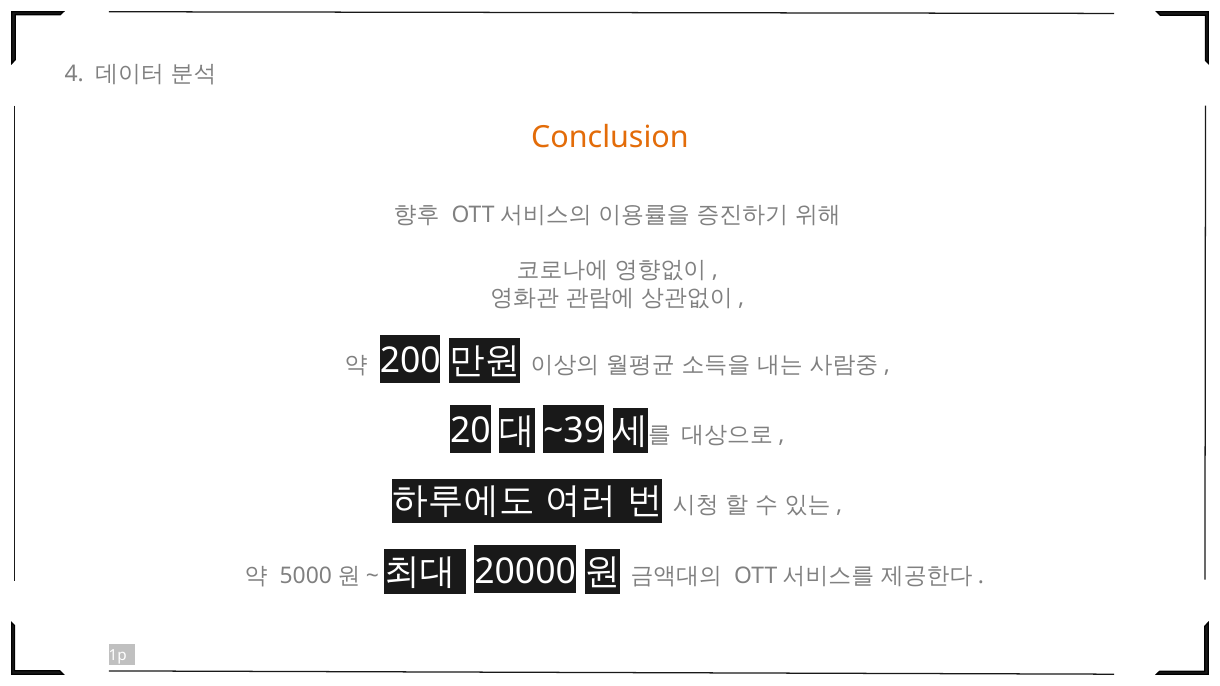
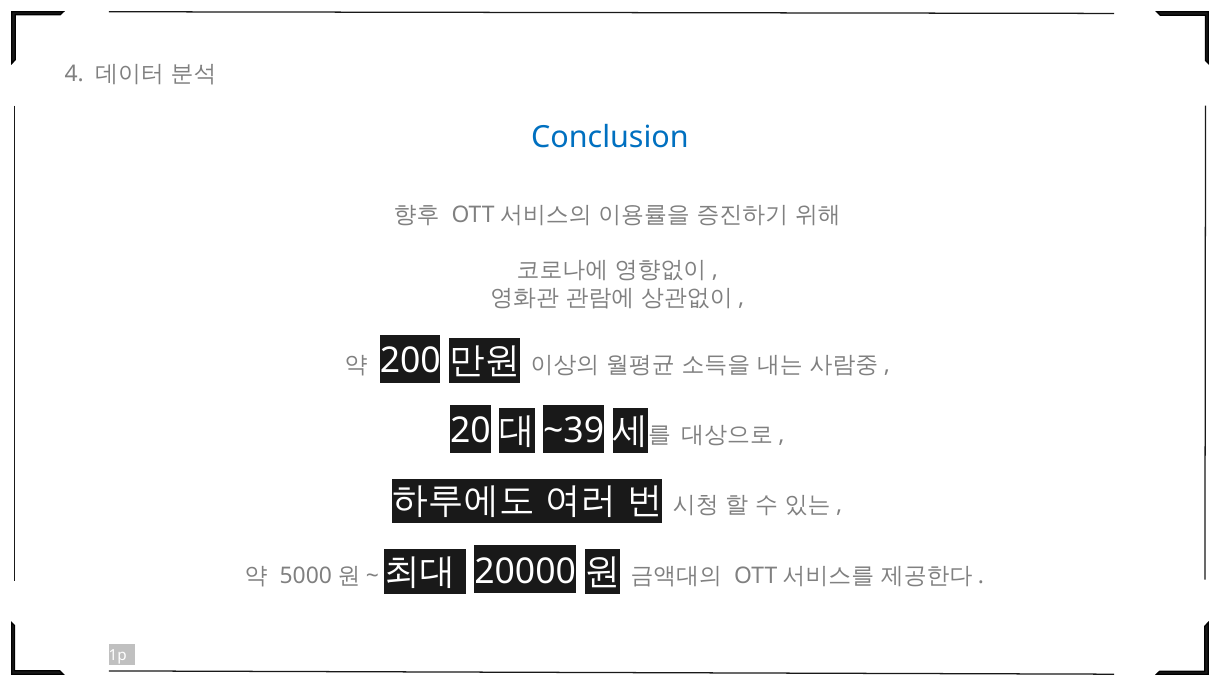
Conclusion colour: orange -> blue (610, 137)
